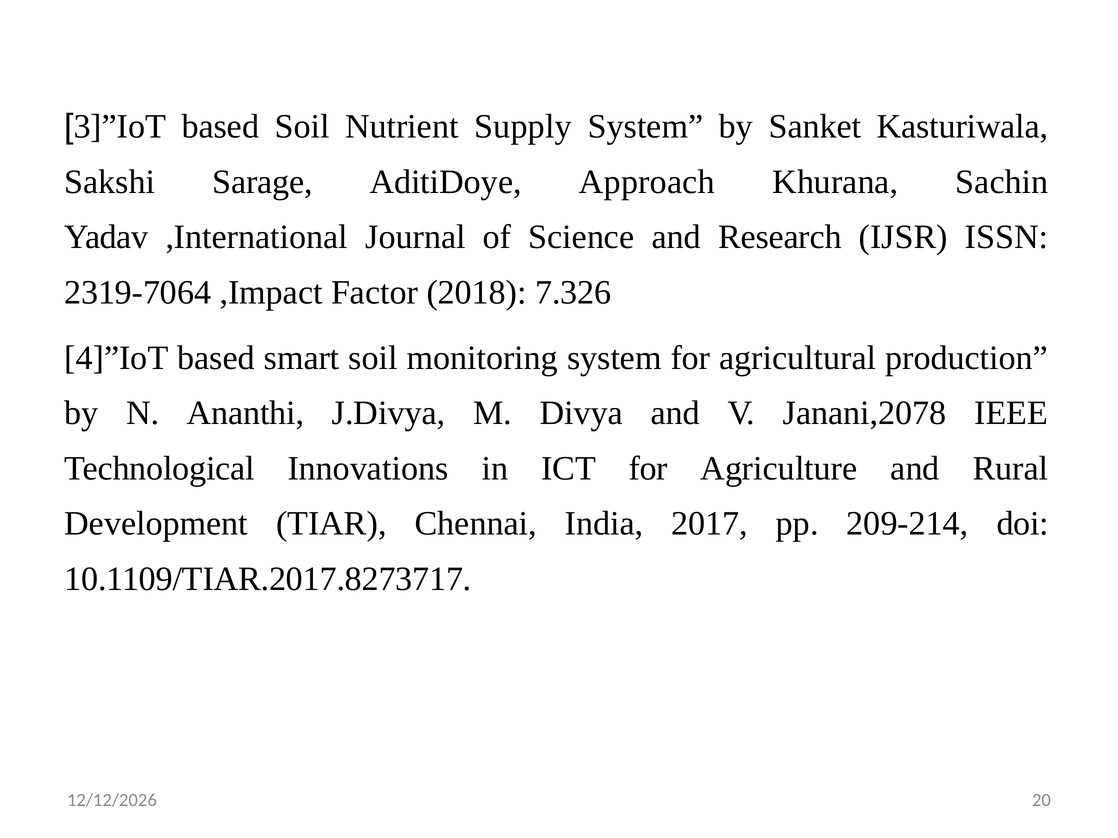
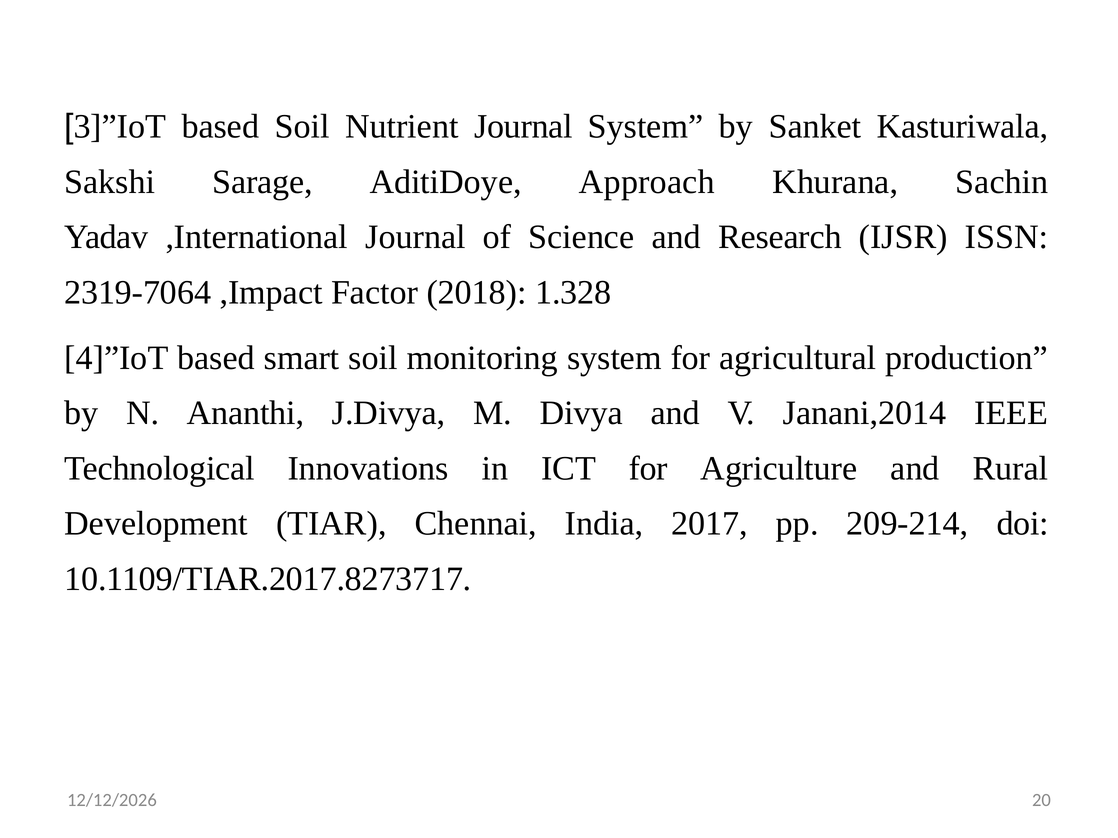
Nutrient Supply: Supply -> Journal (523, 127)
7.326: 7.326 -> 1.328 (573, 292)
Janani,2078: Janani,2078 -> Janani,2014 (865, 413)
